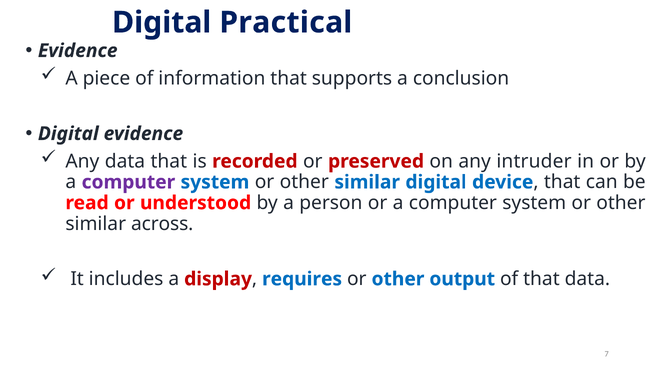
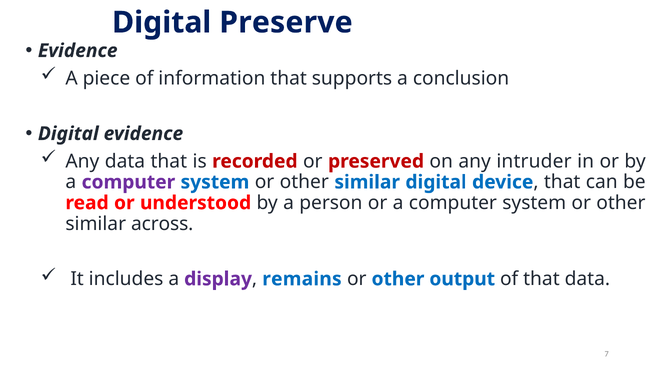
Practical: Practical -> Preserve (286, 22)
display colour: red -> purple (218, 279)
requires: requires -> remains (302, 279)
